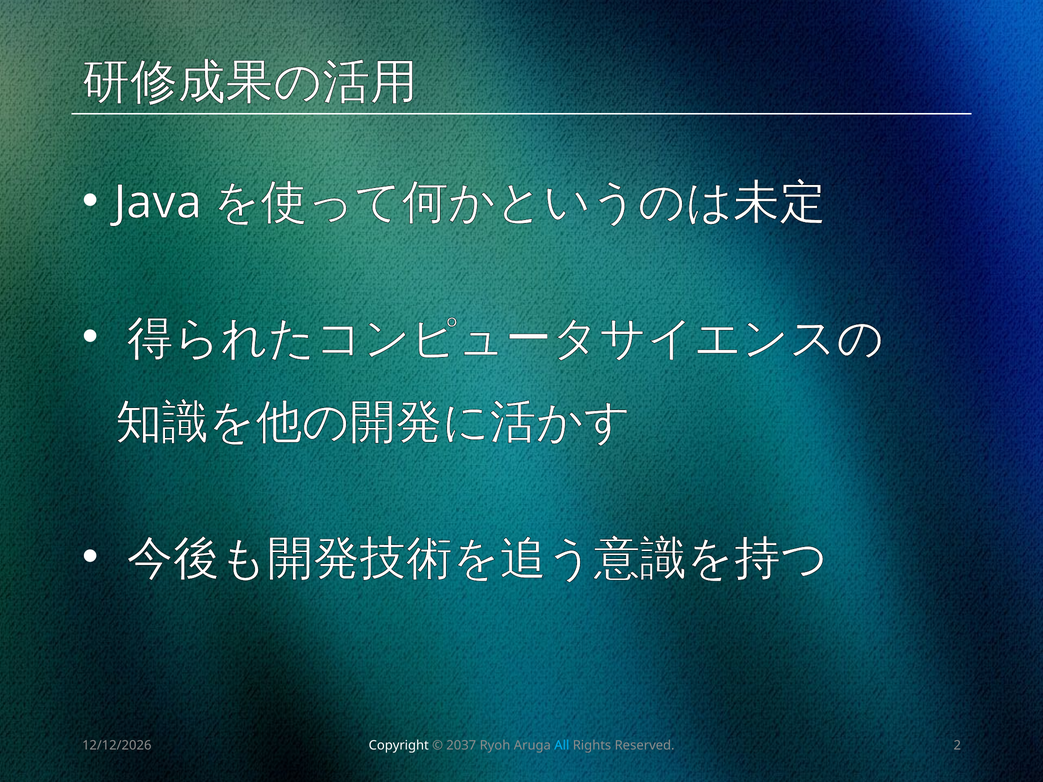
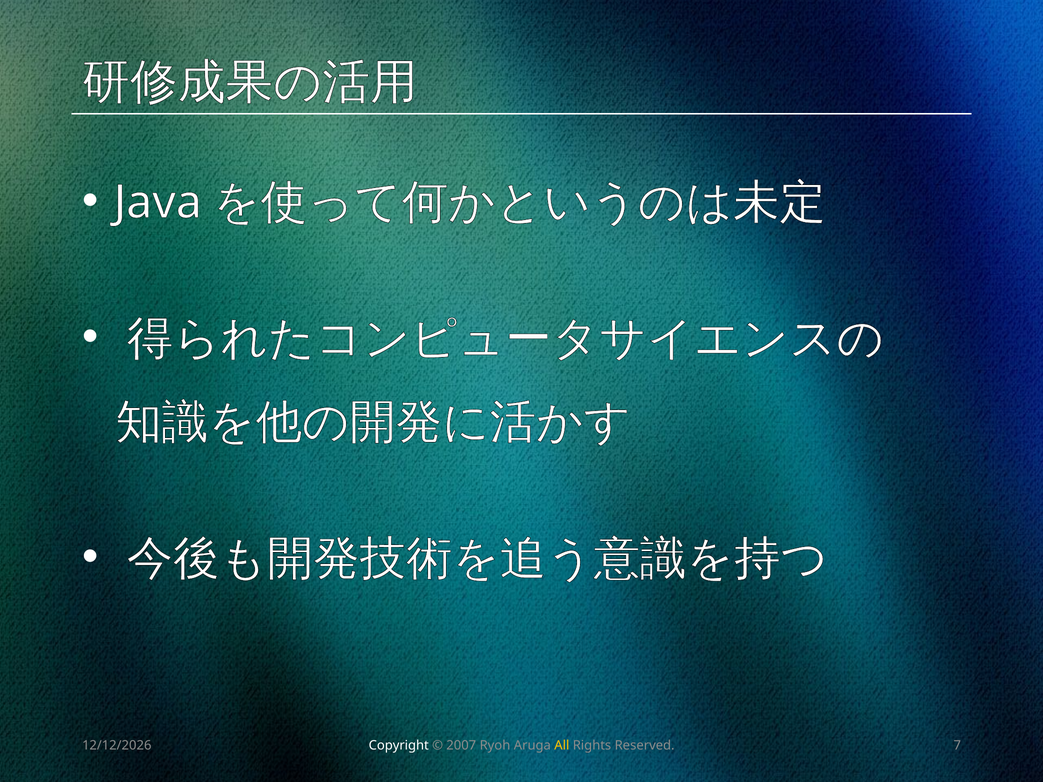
2037: 2037 -> 2007 (461, 746)
All colour: light blue -> yellow (562, 746)
2: 2 -> 7 (957, 746)
